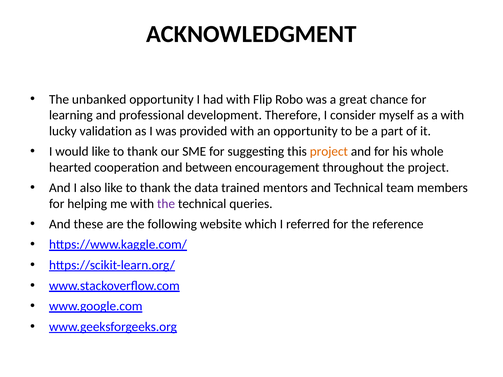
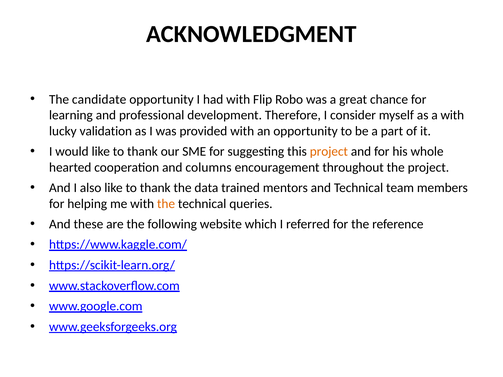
unbanked: unbanked -> candidate (99, 99)
between: between -> columns (209, 168)
the colour: purple -> orange (166, 204)
